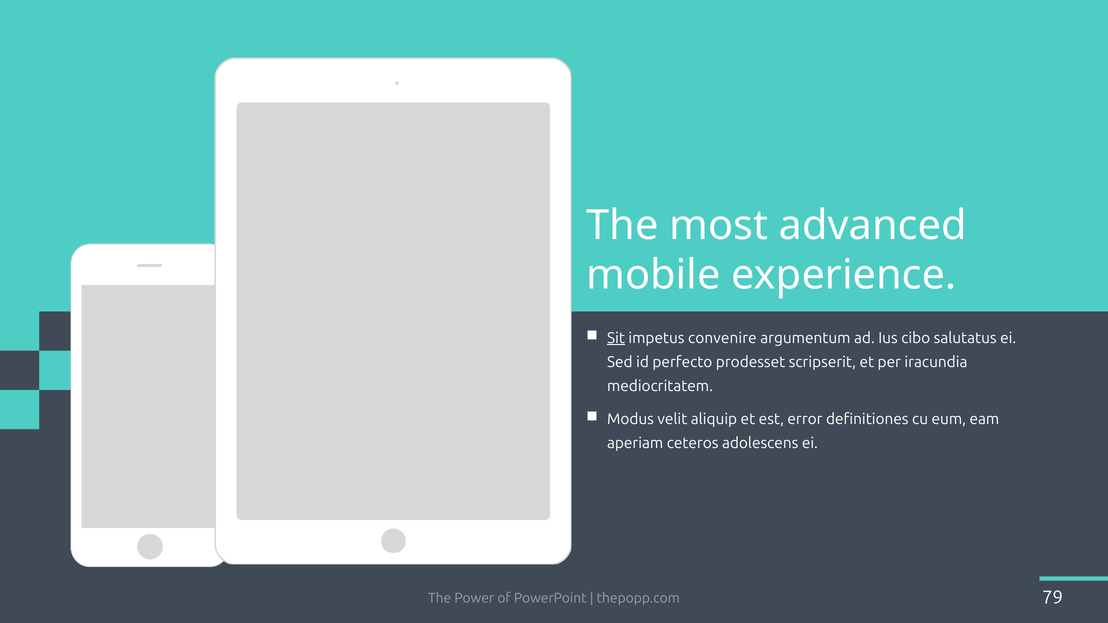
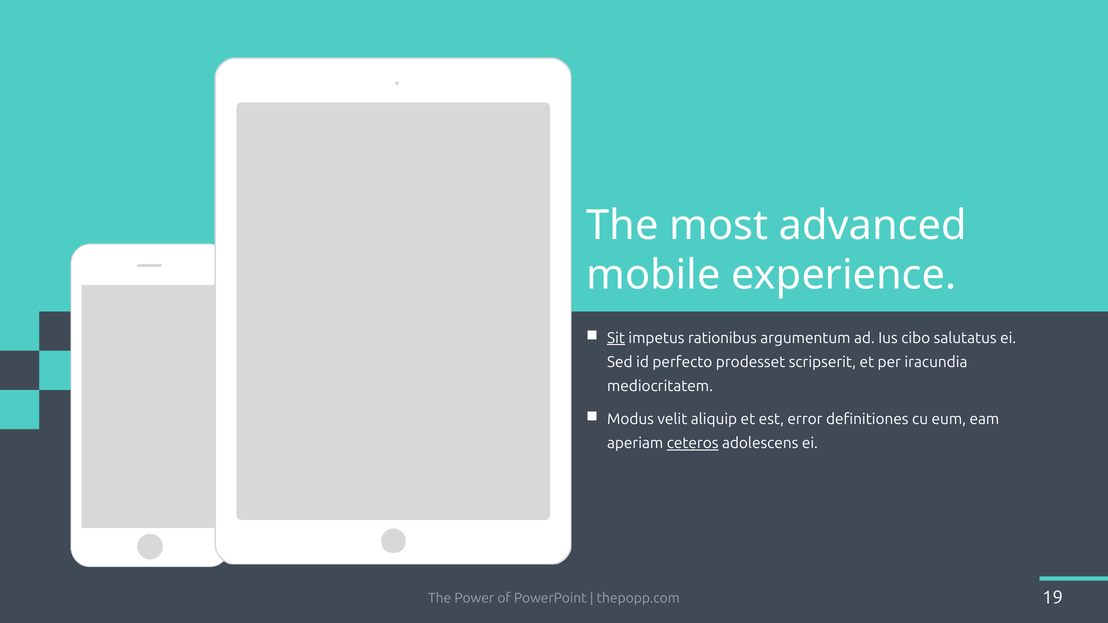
convenire: convenire -> rationibus (722, 338)
ceteros underline: none -> present (693, 443)
79: 79 -> 19 (1053, 598)
